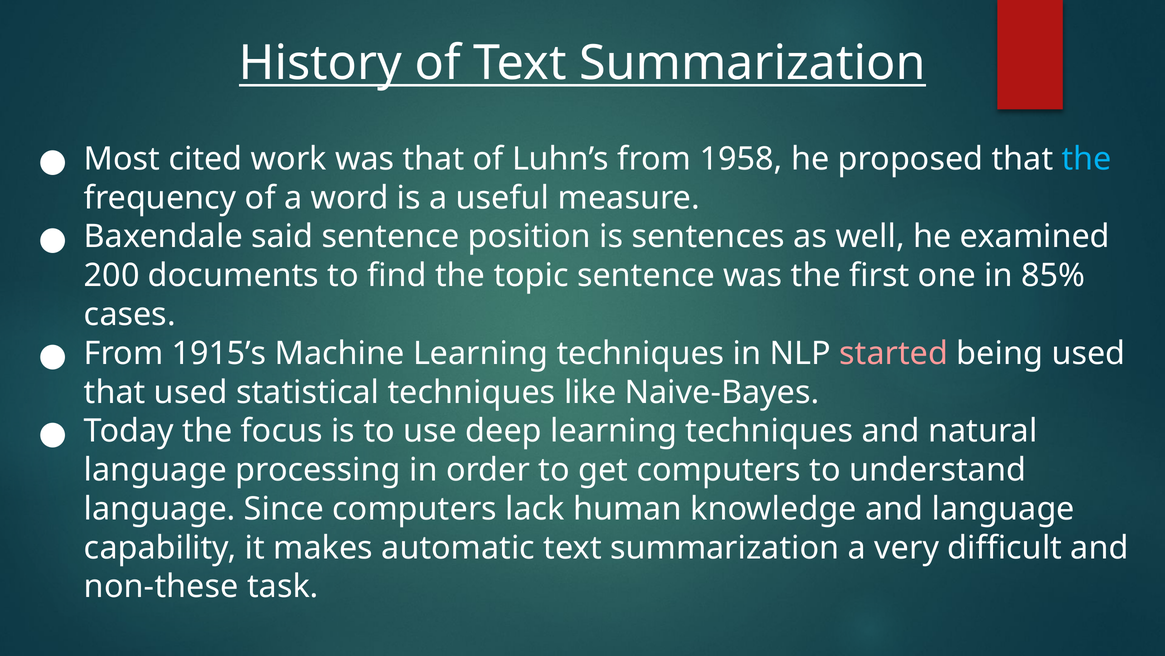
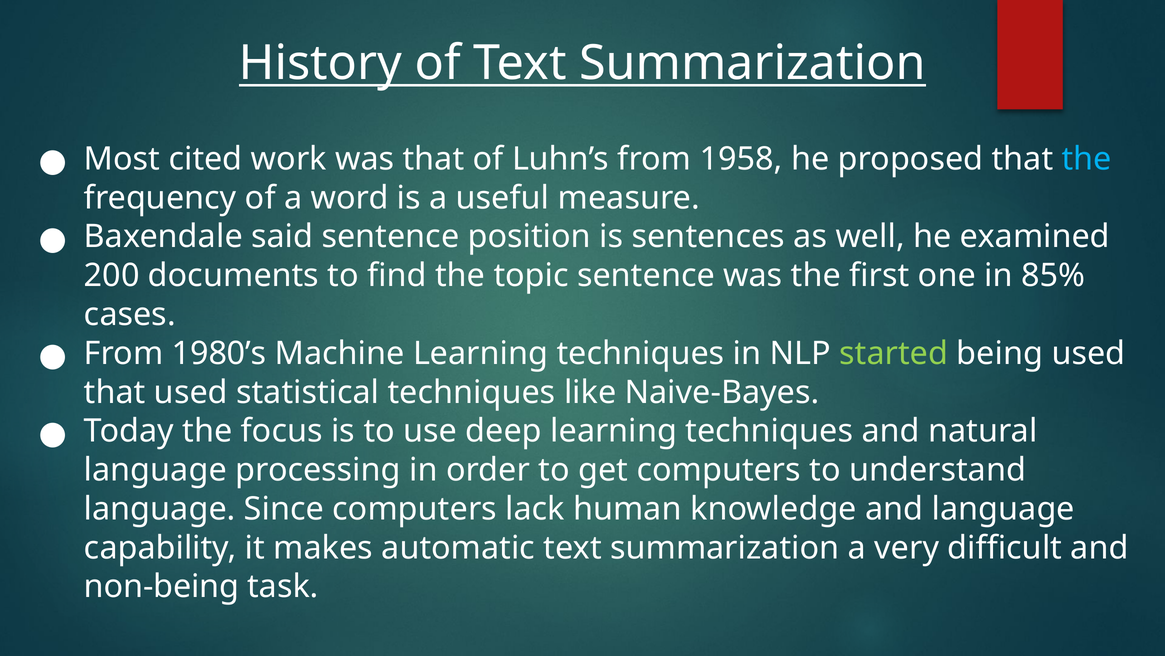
1915’s: 1915’s -> 1980’s (219, 353)
started colour: pink -> light green (894, 353)
non-these: non-these -> non-being (162, 586)
